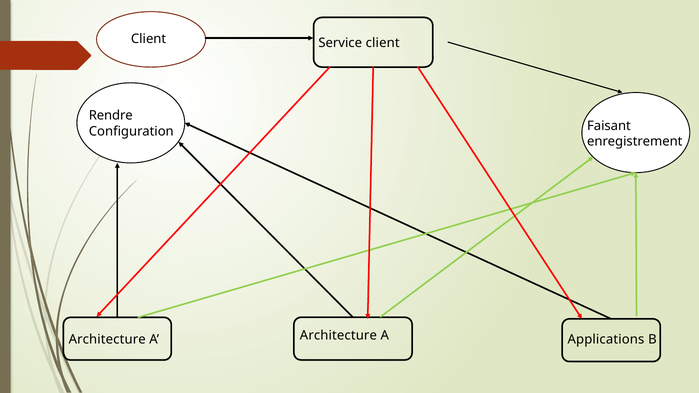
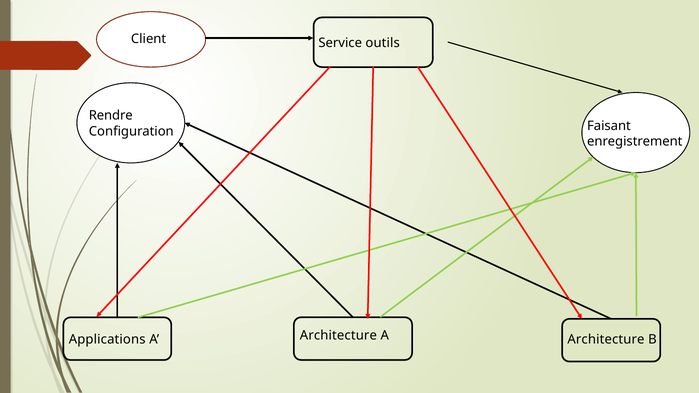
Service client: client -> outils (383, 43)
Architecture: Architecture -> Applications (107, 340)
Applications: Applications -> Architecture (606, 340)
